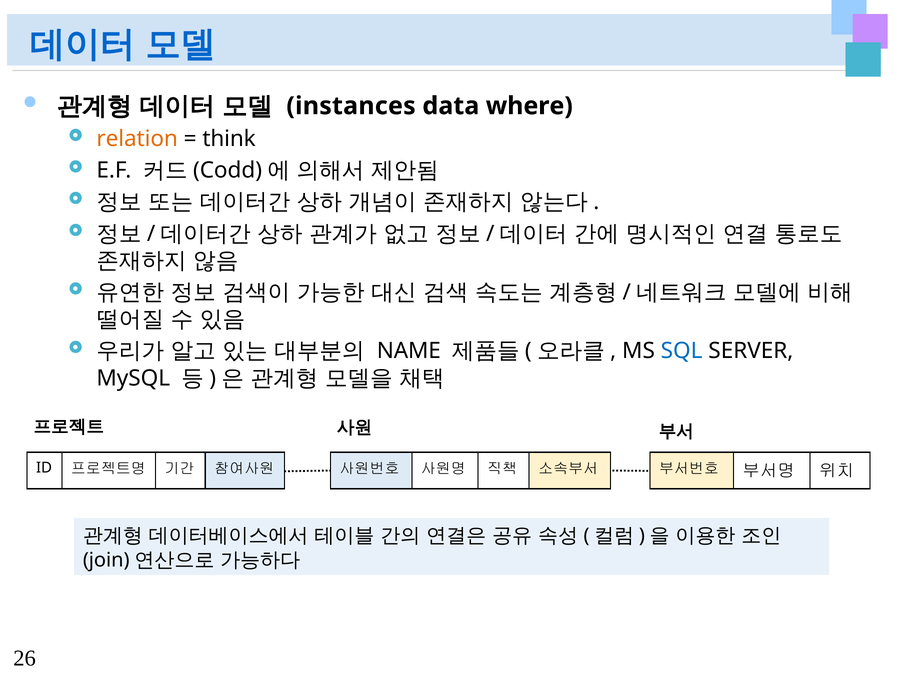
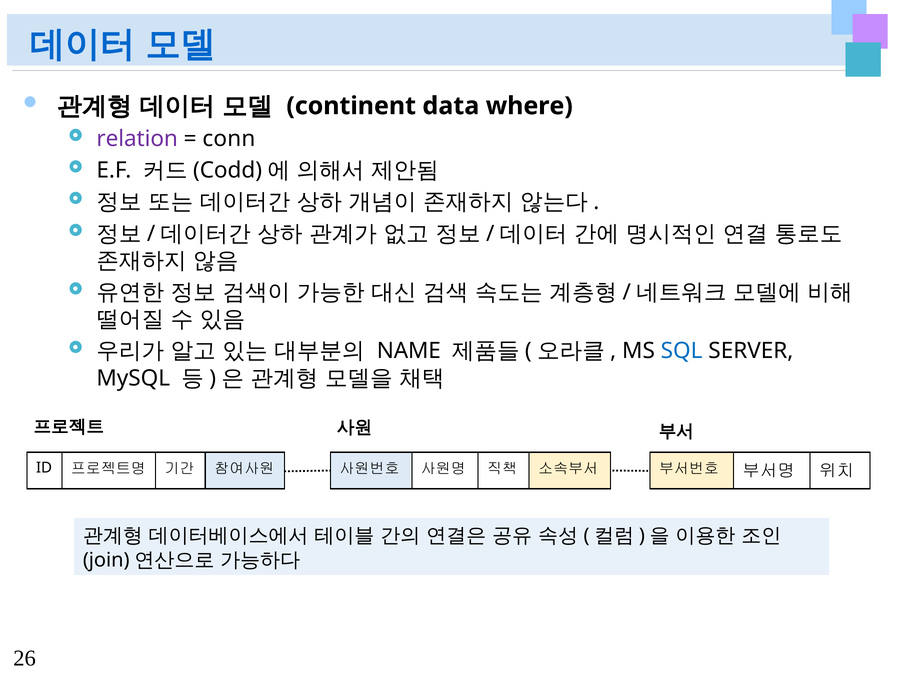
instances: instances -> continent (351, 106)
relation colour: orange -> purple (137, 139)
think: think -> conn (229, 139)
